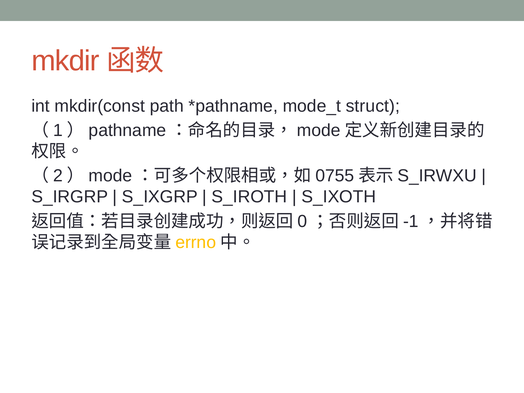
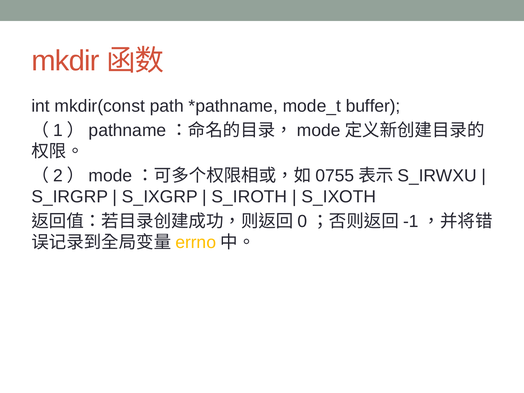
struct: struct -> buffer (373, 106)
